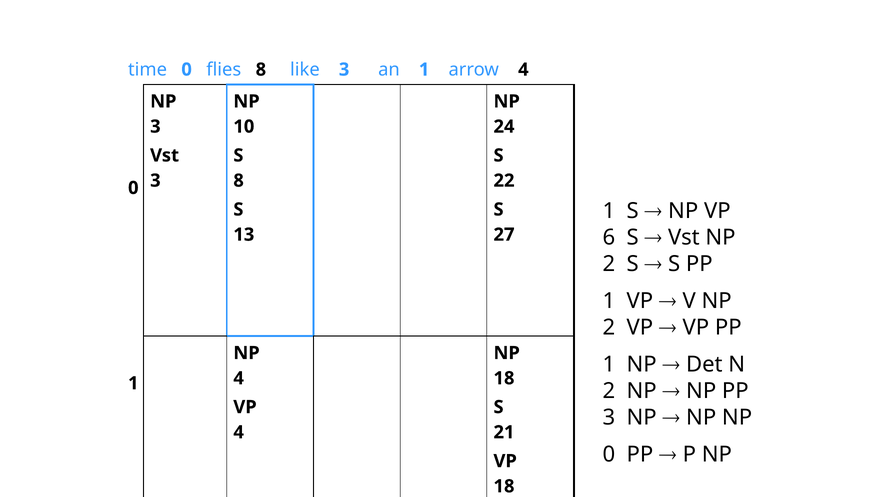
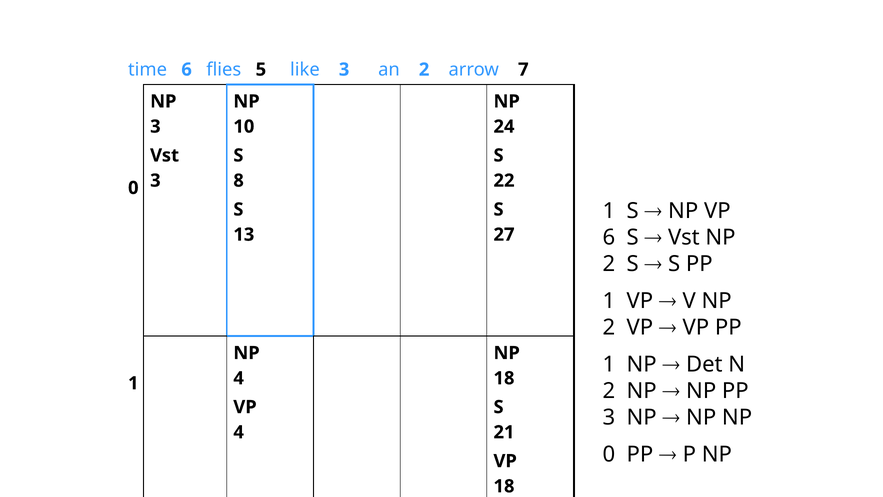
time 0: 0 -> 6 (187, 70)
flies 8: 8 -> 5 (261, 70)
an 1: 1 -> 2 (424, 70)
arrow 4: 4 -> 7 (523, 70)
